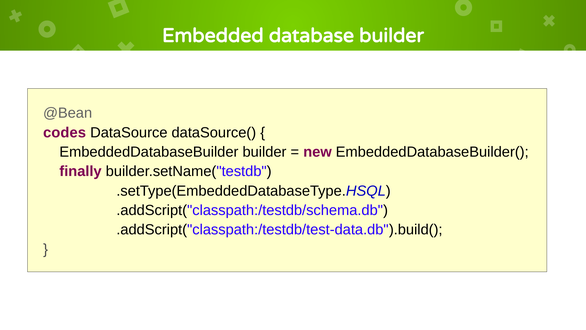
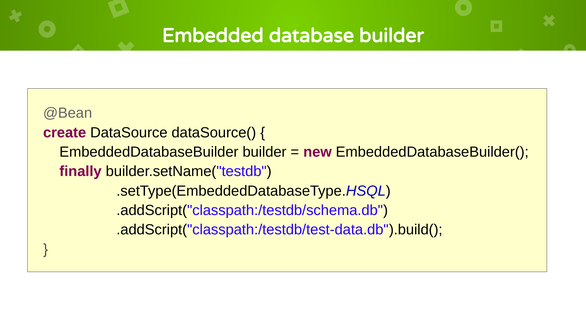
codes: codes -> create (65, 132)
